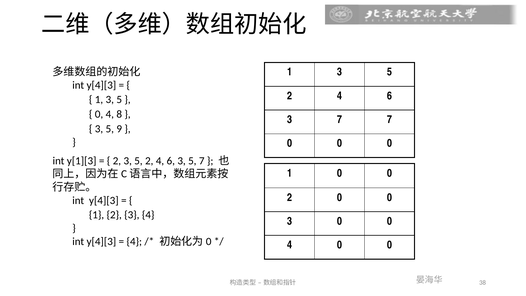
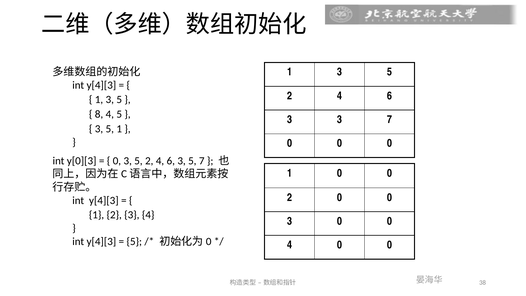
0: 0 -> 8 (99, 114)
4 8: 8 -> 5 (119, 114)
3 7: 7 -> 3 (339, 120)
5 9: 9 -> 1 (119, 129)
y[1][3: y[1][3 -> y[0][3 (82, 161)
2: 2 -> 0 (117, 161)
4: 4 -> 5 (134, 242)
